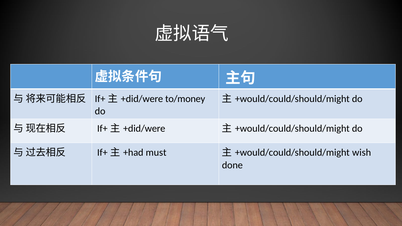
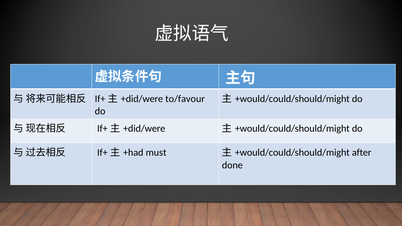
to/money: to/money -> to/favour (185, 99)
wish: wish -> after (362, 153)
